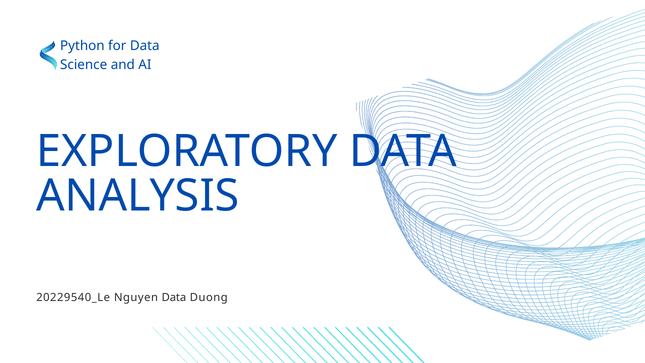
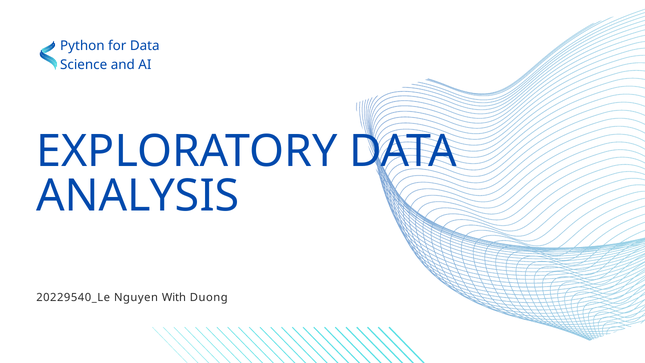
Nguyen Data: Data -> With (174, 297)
